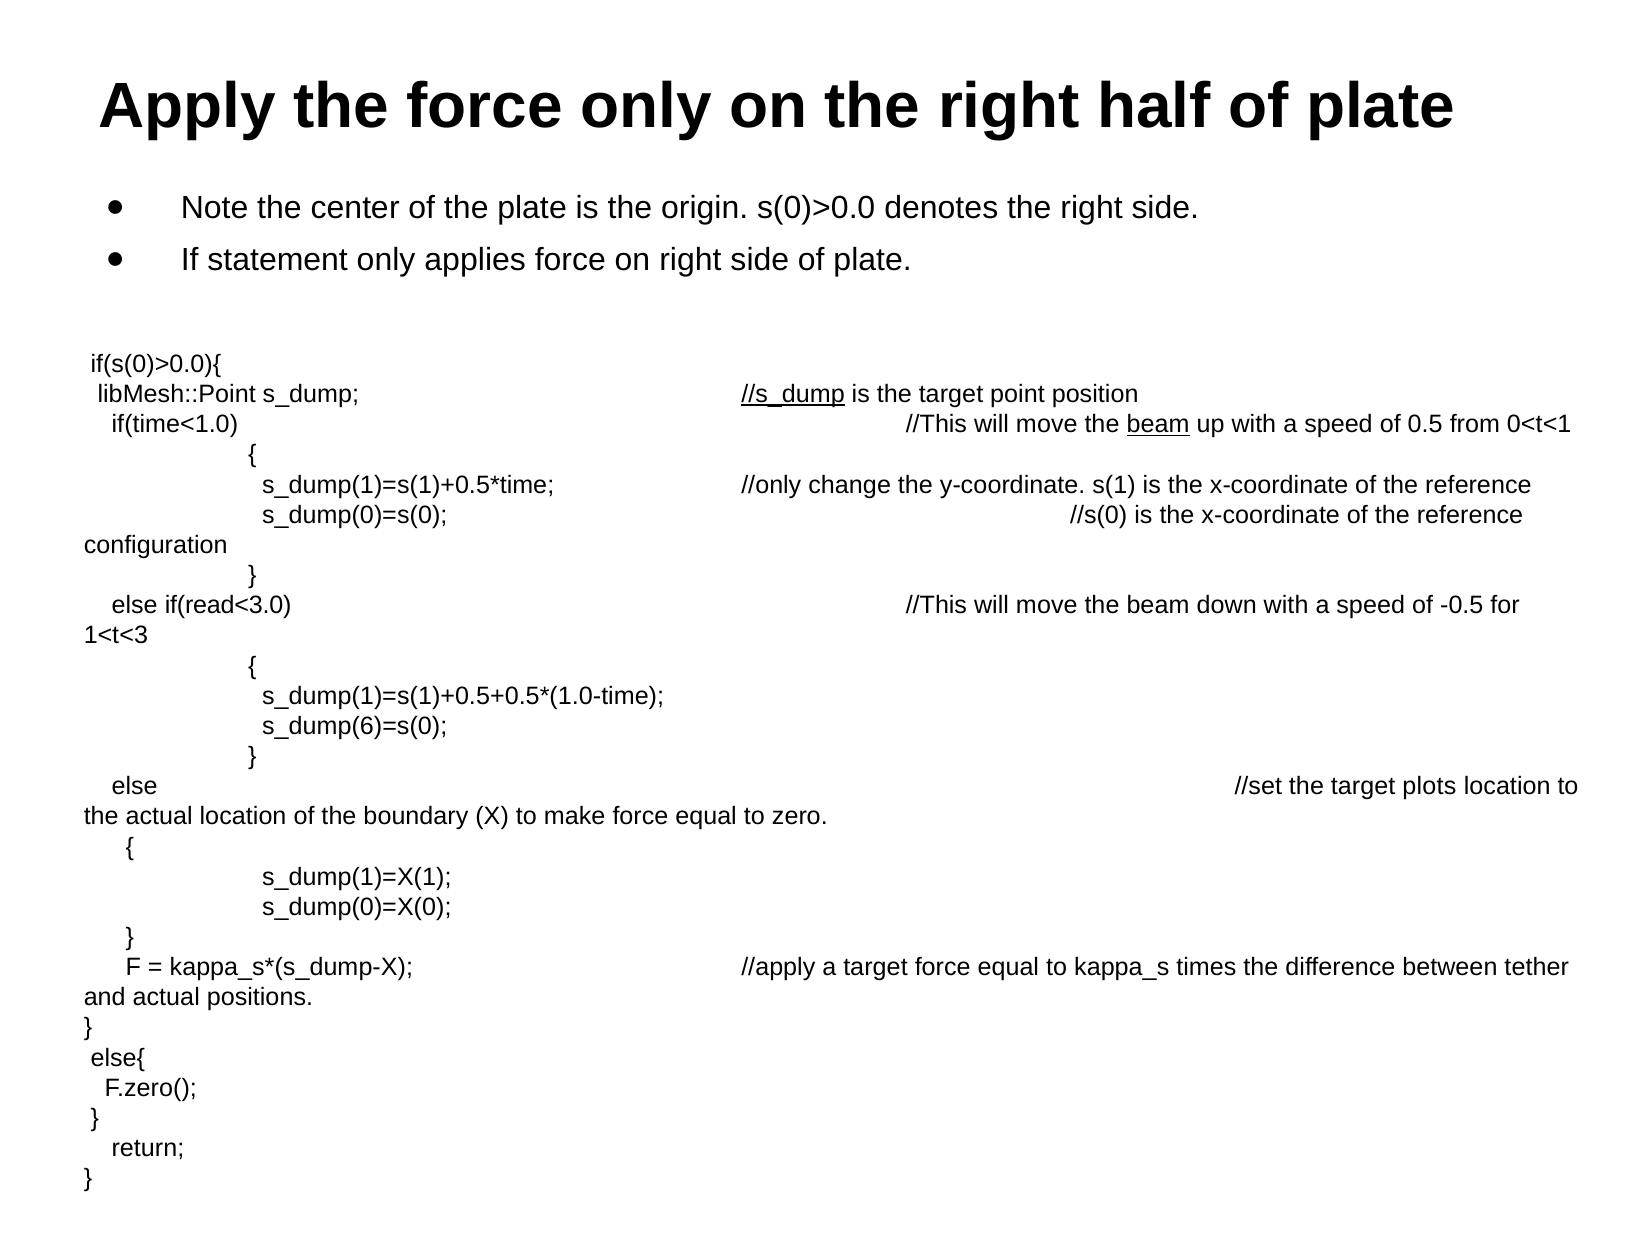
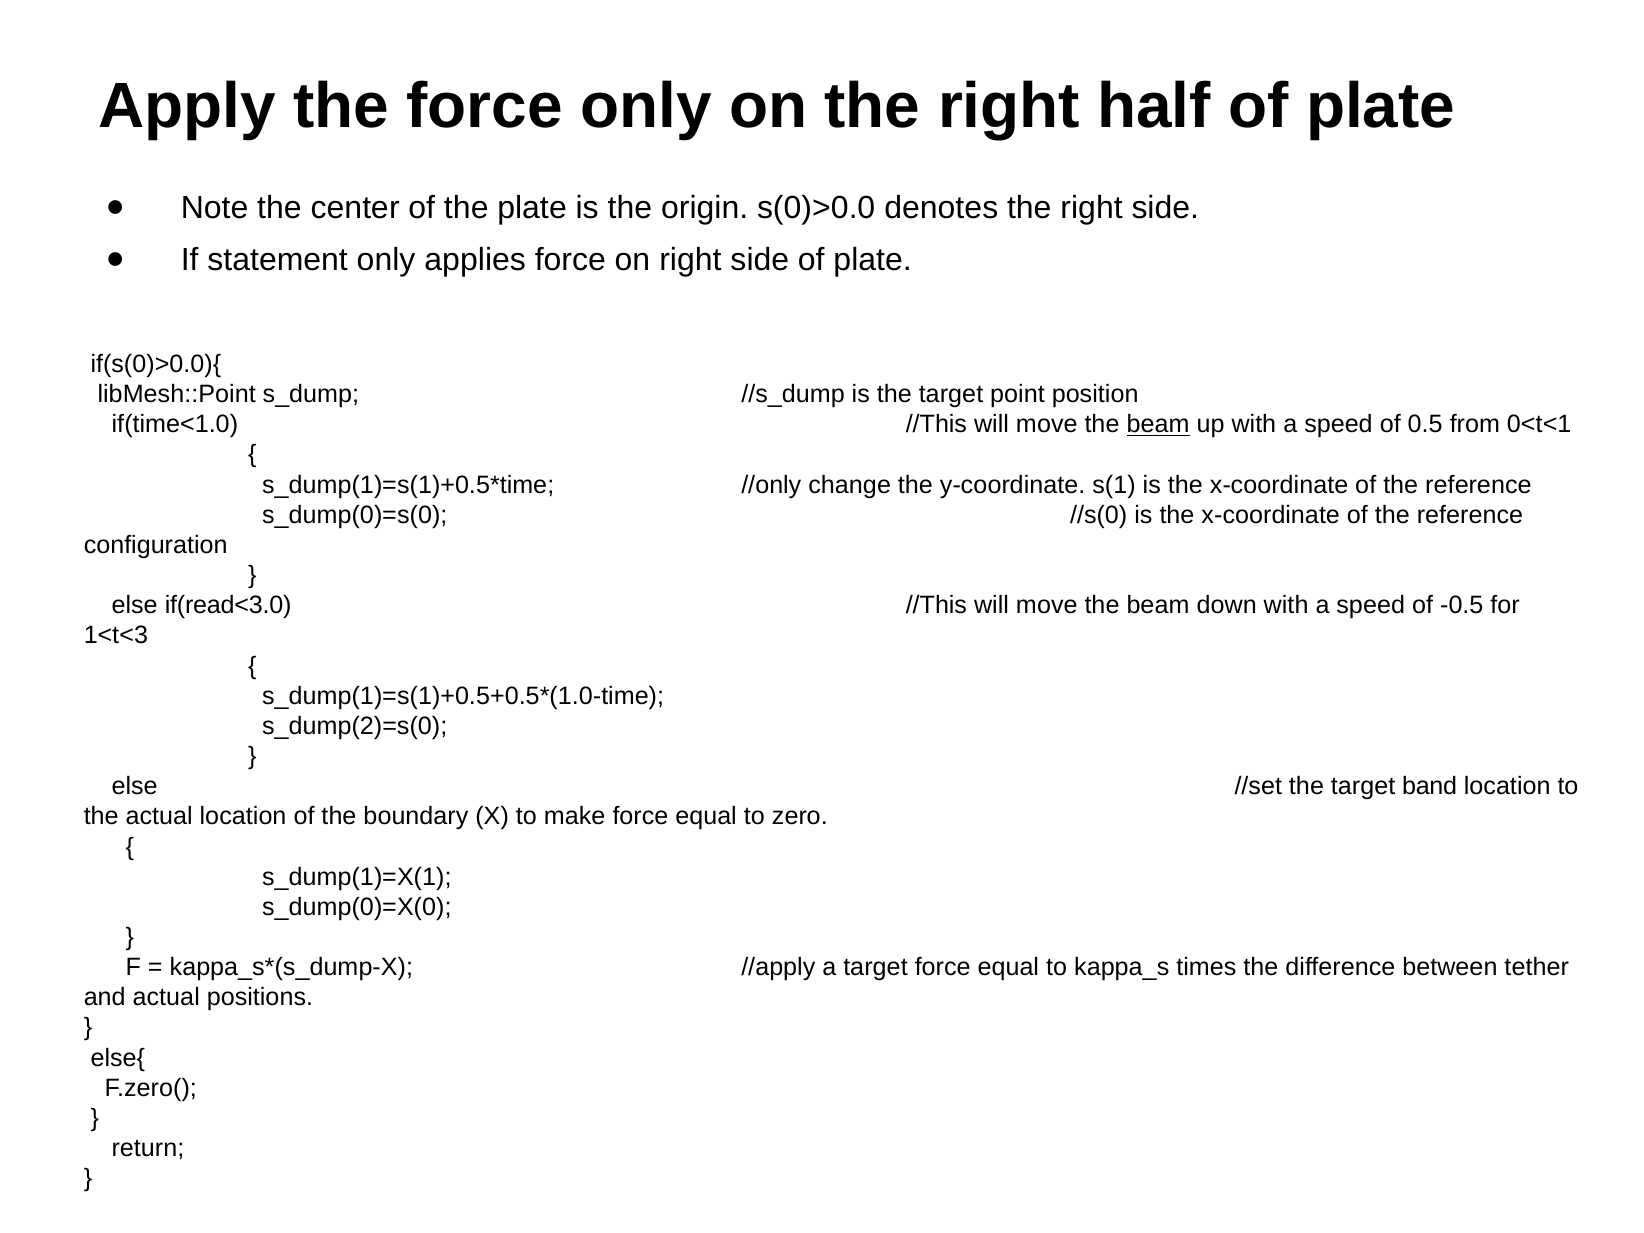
//s_dump underline: present -> none (793, 394)
s_dump(6)=s(0: s_dump(6)=s(0 -> s_dump(2)=s(0 (355, 726)
plots: plots -> band (1430, 786)
